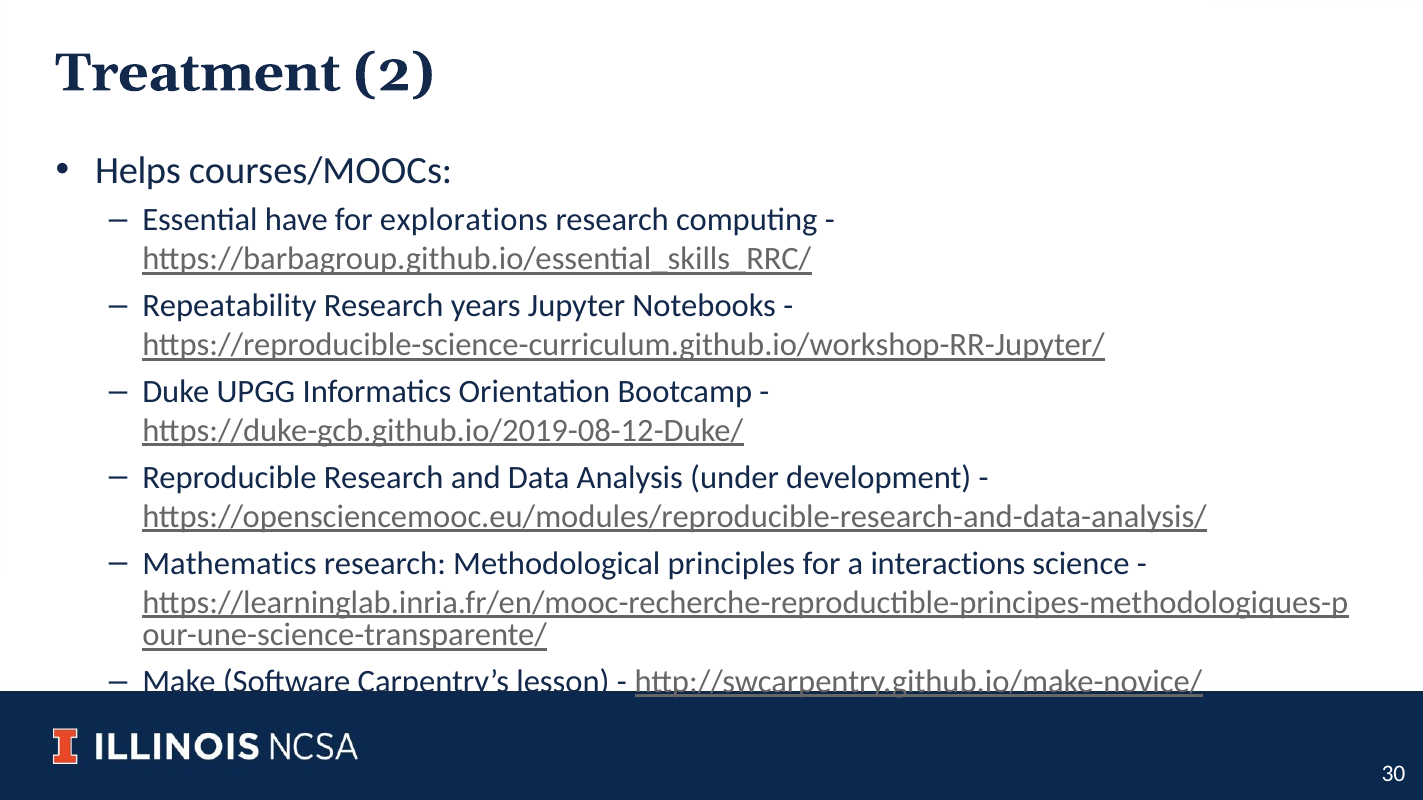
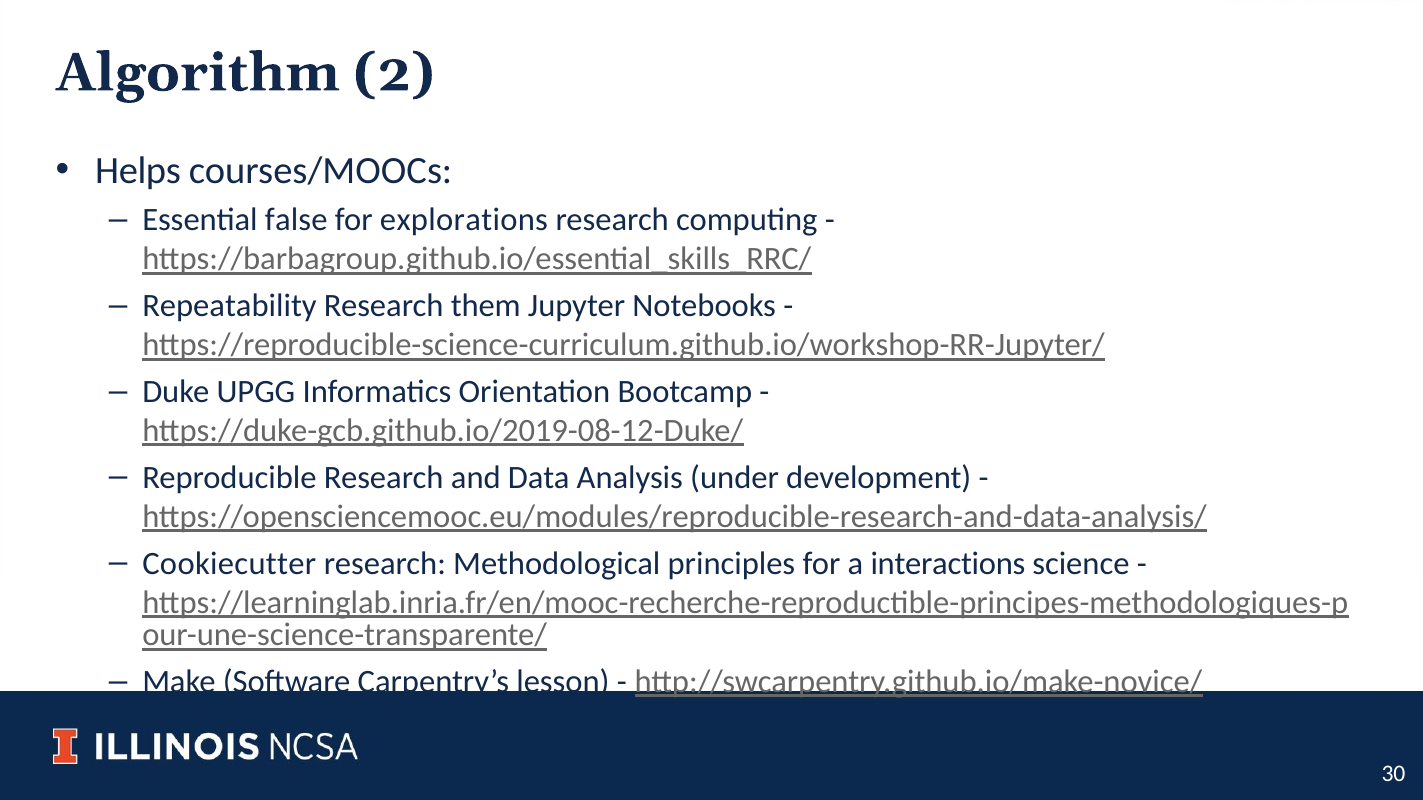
Treatment: Treatment -> Algorithm (198, 73)
have: have -> false (296, 220)
years: years -> them (486, 306)
Mathematics: Mathematics -> Cookiecutter (229, 564)
